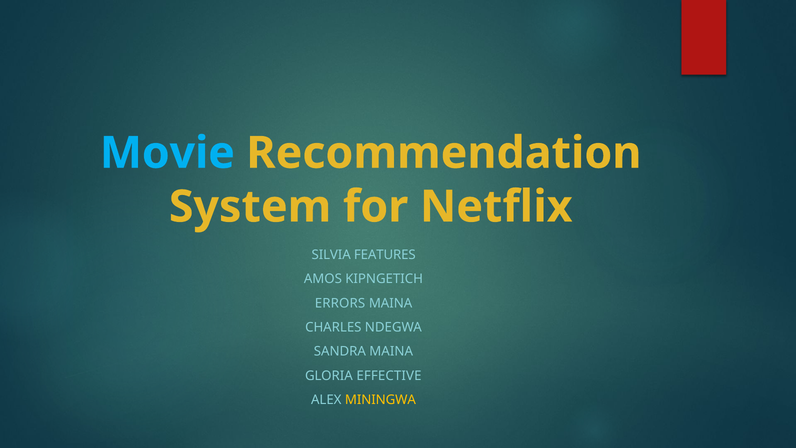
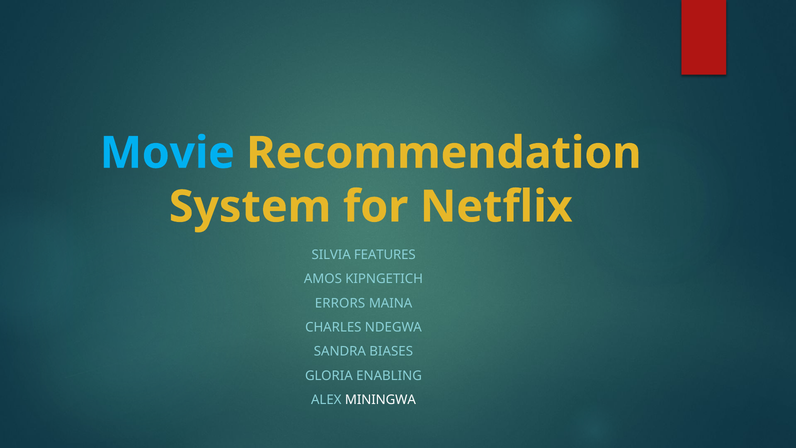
SANDRA MAINA: MAINA -> BIASES (391, 351)
EFFECTIVE: EFFECTIVE -> ENABLING (389, 376)
MININGWA colour: yellow -> white (380, 400)
